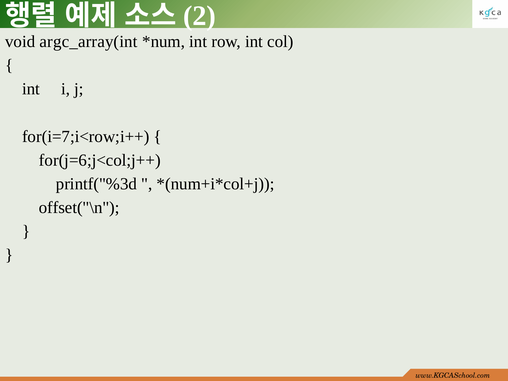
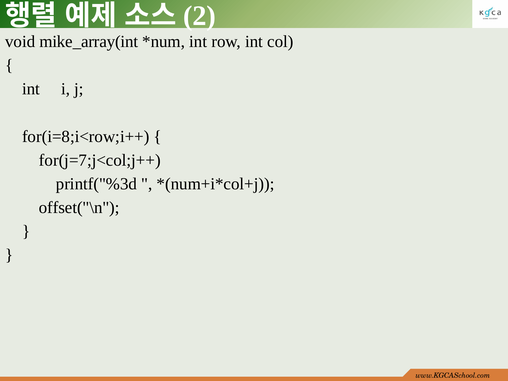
argc_array(int: argc_array(int -> mike_array(int (89, 42)
for(i=7;i<row;i++: for(i=7;i<row;i++ -> for(i=8;i<row;i++ (86, 136)
for(j=6;j<col;j++: for(j=6;j<col;j++ -> for(j=7;j<col;j++ (100, 160)
